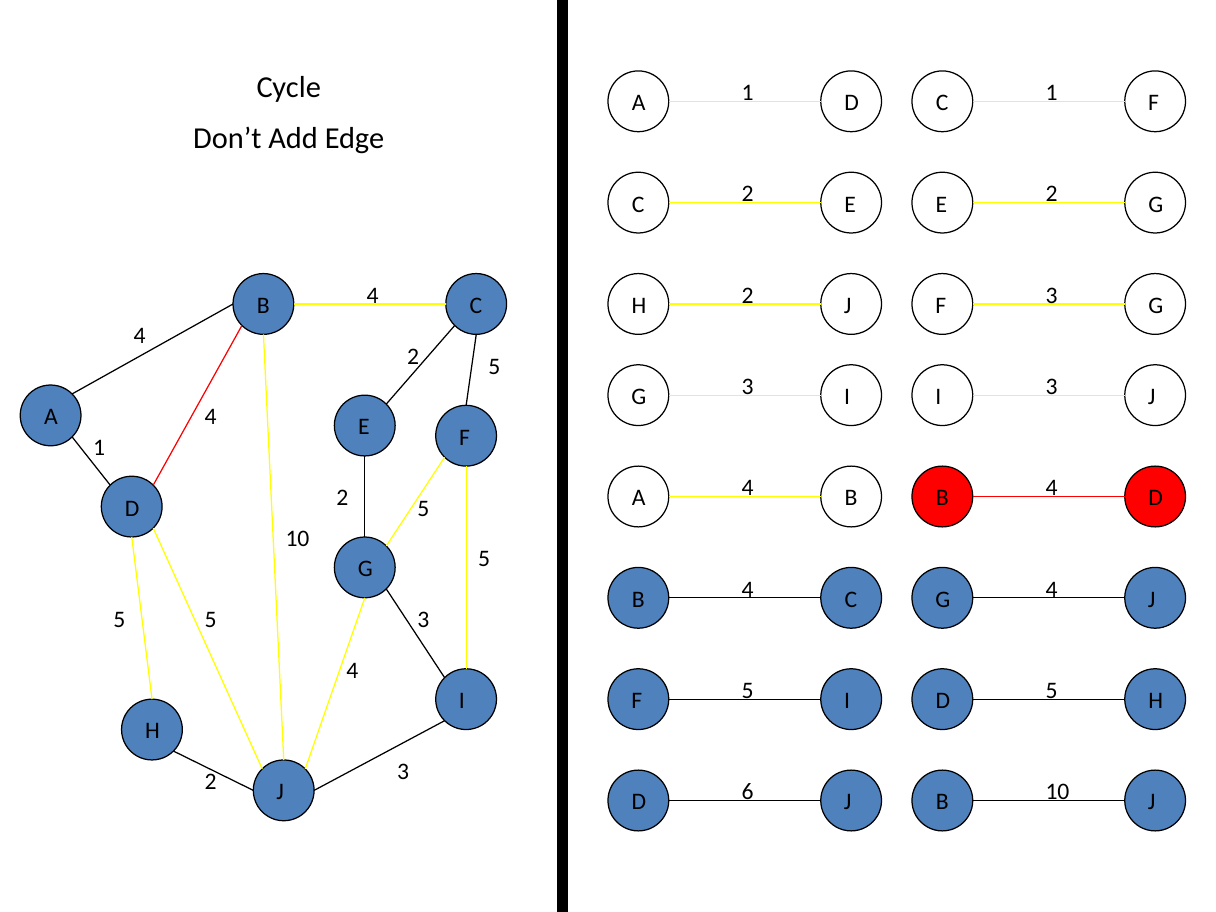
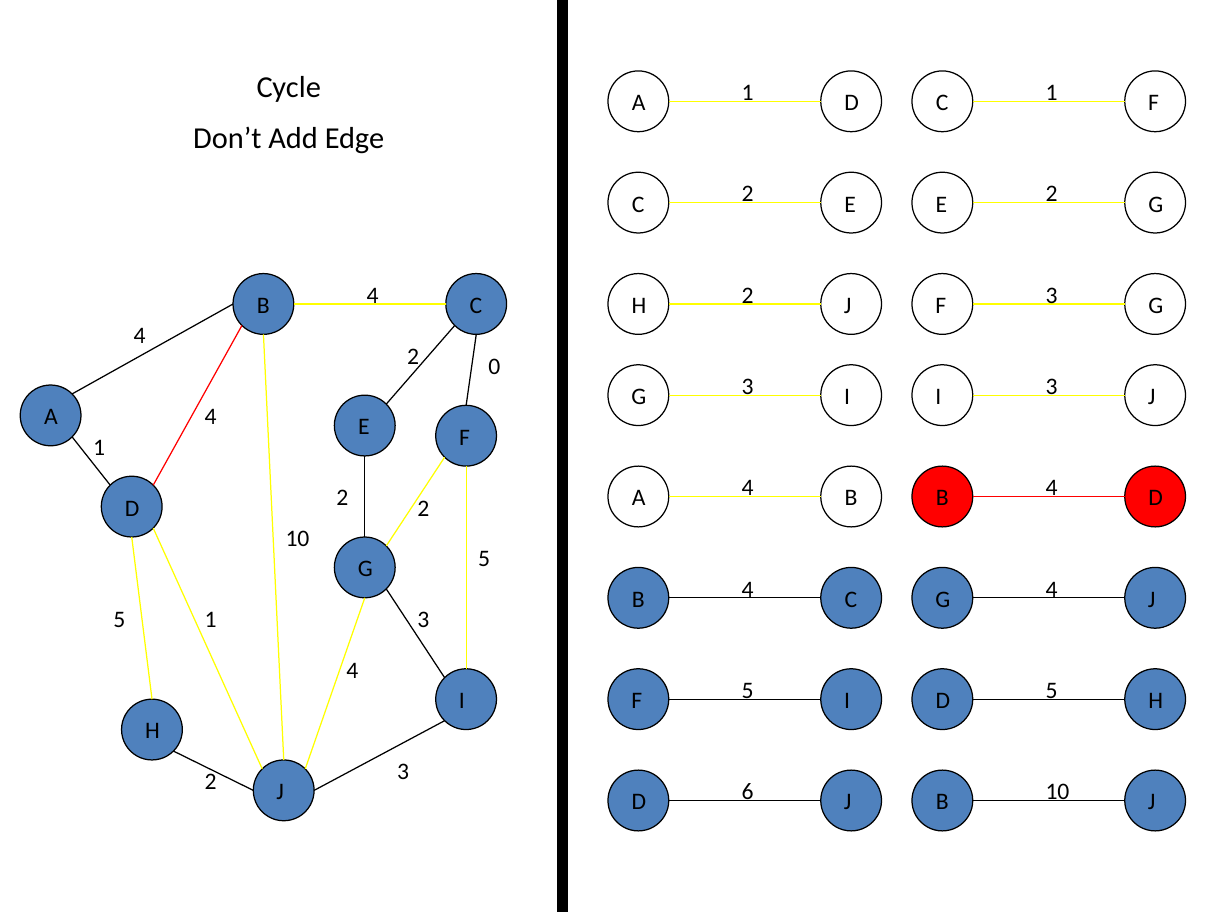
5: 5 -> 0 (494, 366)
5: 5 -> 2 (423, 508)
5 5: 5 -> 1 (211, 620)
